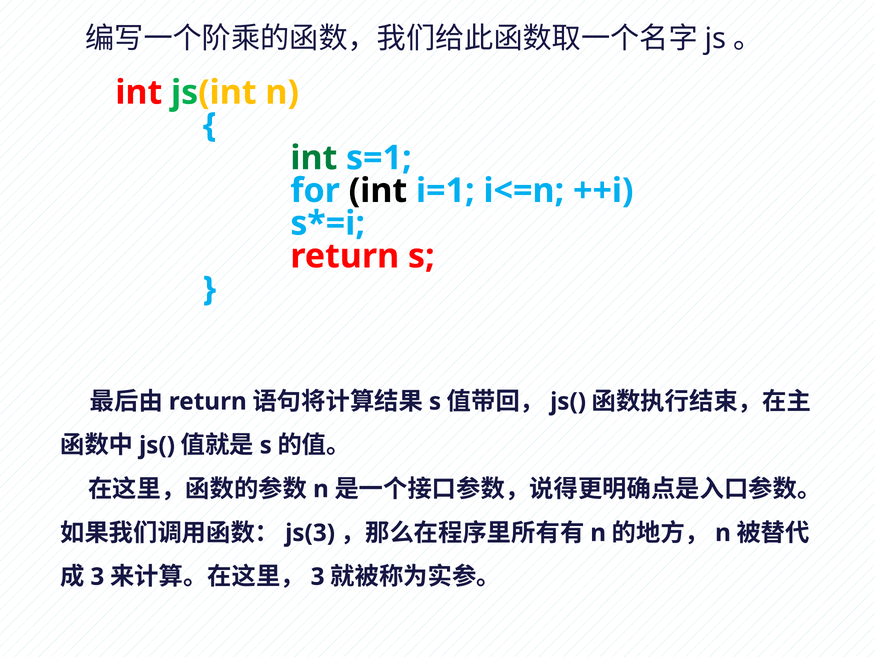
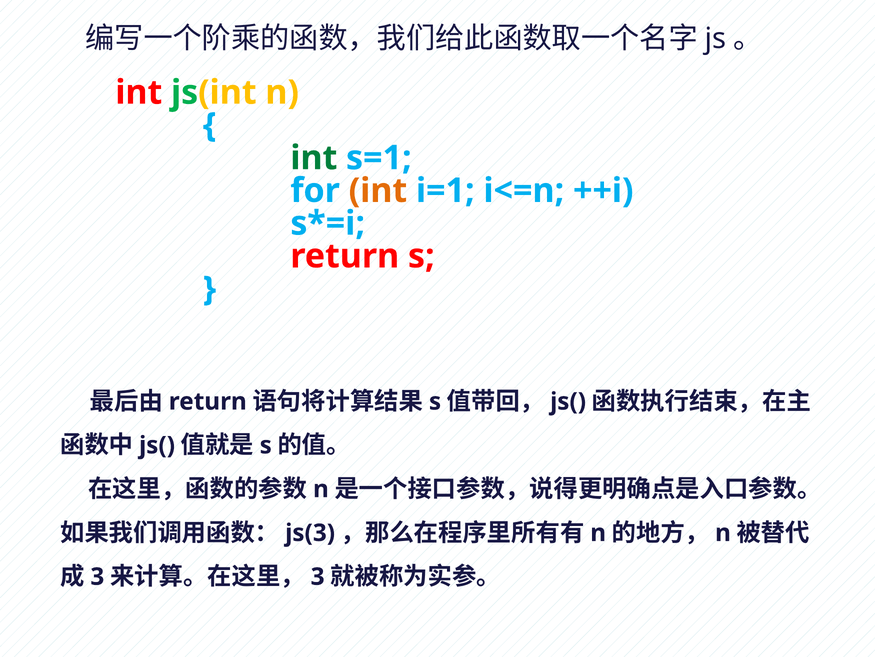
int colour: black -> orange (378, 190)
